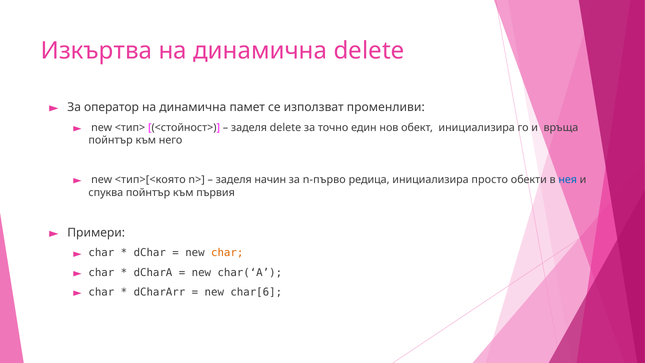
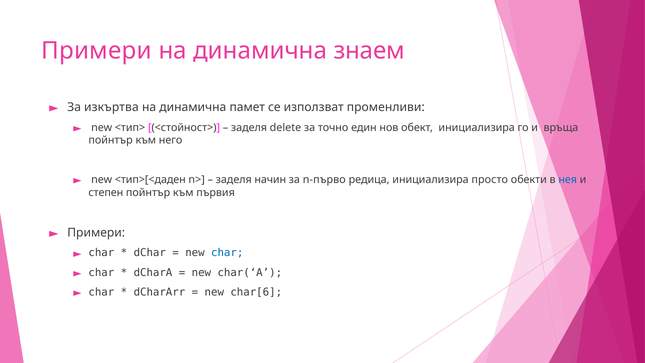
Изкъртва: Изкъртва -> Примери (96, 51)
динамична delete: delete -> знаем (369, 51)
оператор: оператор -> изкъртва (111, 107)
<тип>[<която: <тип>[<която -> <тип>[<даден (150, 179)
спуква: спуква -> степен (106, 192)
char colour: orange -> blue (227, 253)
